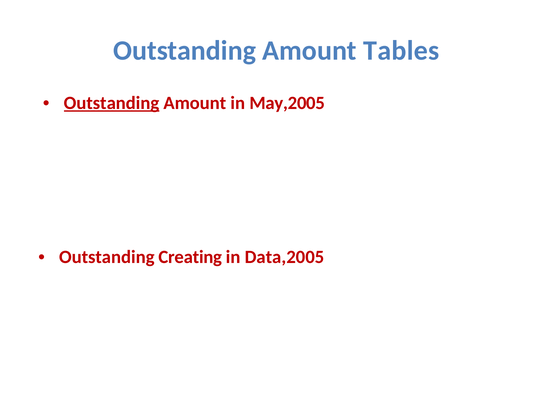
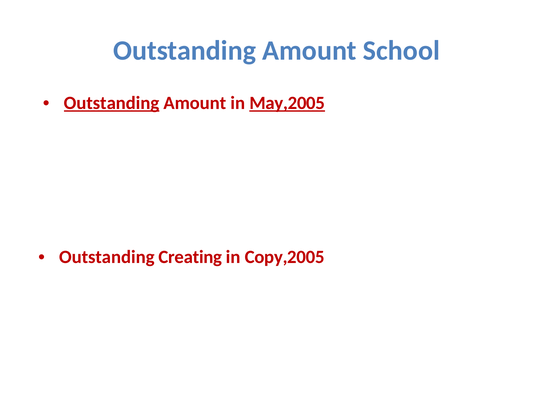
Tables: Tables -> School (401, 51)
May,2005 underline: none -> present (287, 103)
Data,2005: Data,2005 -> Copy,2005 (285, 257)
